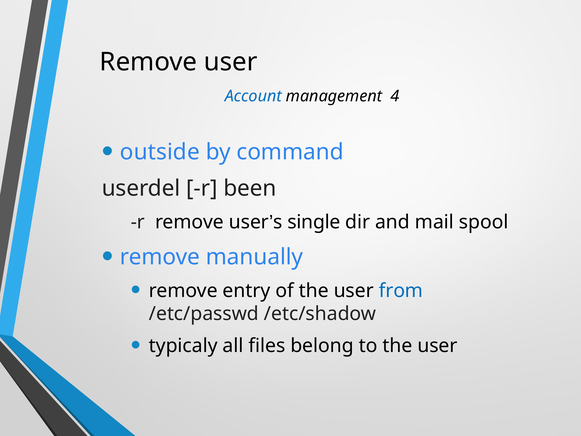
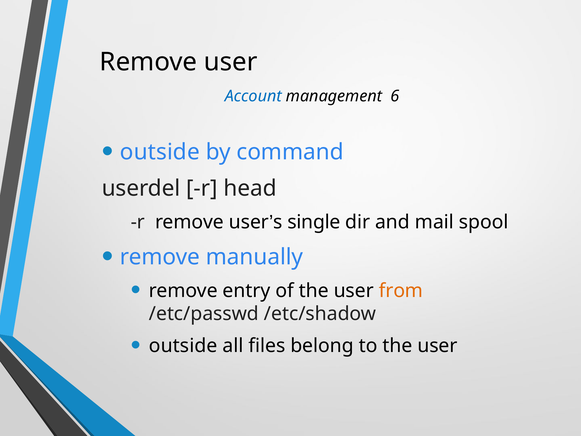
4: 4 -> 6 (395, 96)
been: been -> head (250, 188)
from colour: blue -> orange (401, 290)
typicaly: typicaly -> outside (183, 346)
